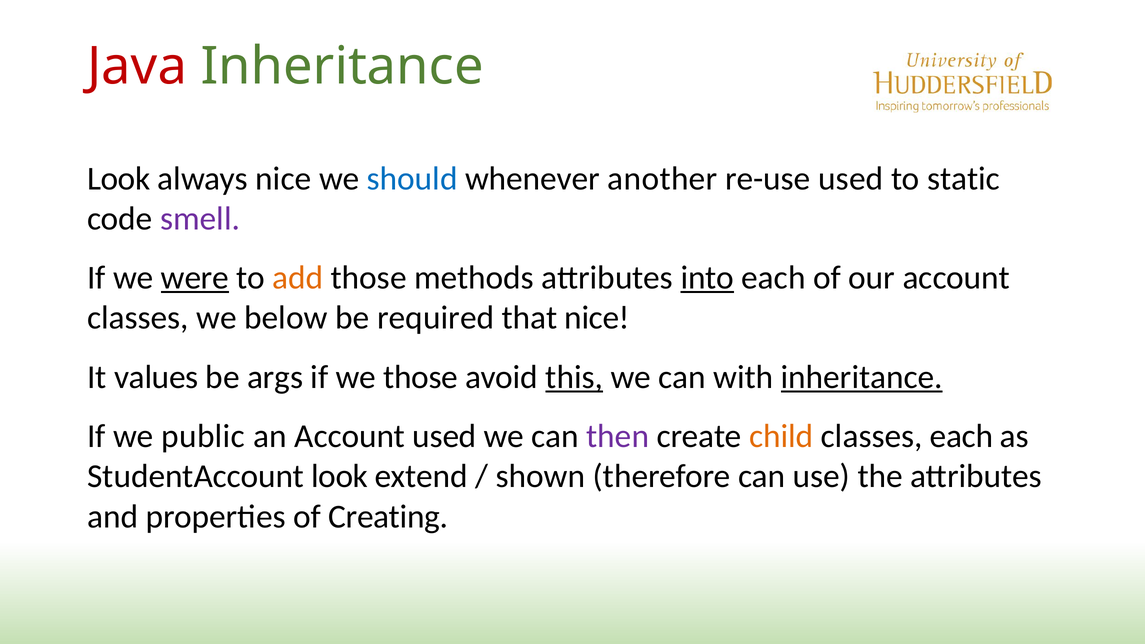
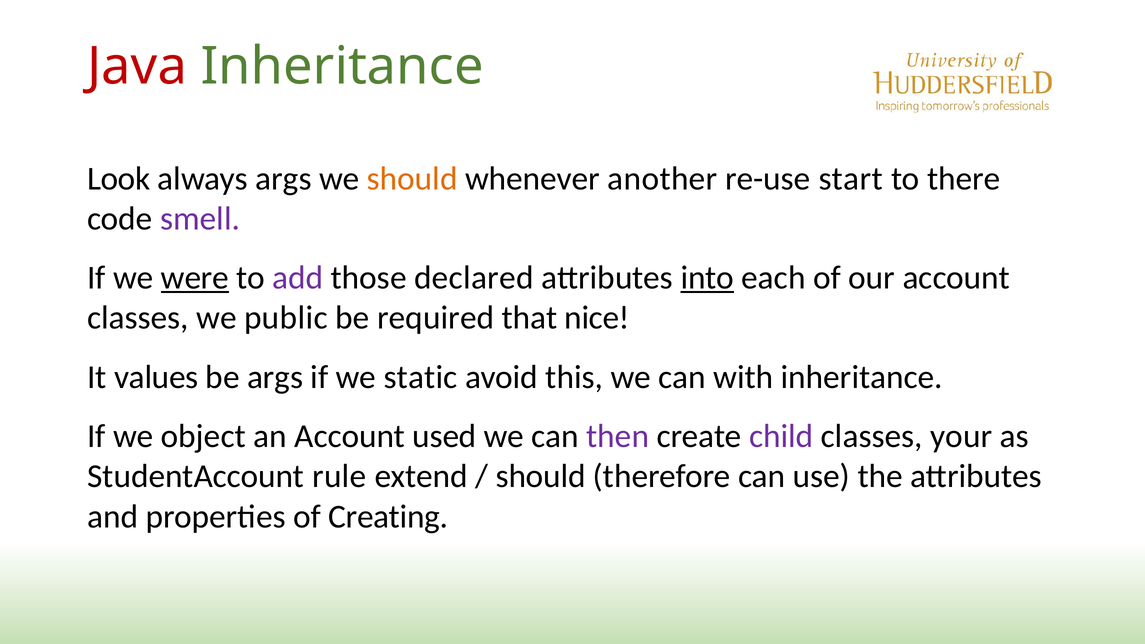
always nice: nice -> args (283, 179)
should colour: blue -> orange (412, 179)
re-use used: used -> start (851, 179)
static: static -> there (964, 179)
add colour: orange -> purple (298, 278)
methods: methods -> declared (474, 278)
below: below -> public (286, 318)
we those: those -> static (420, 377)
this underline: present -> none (574, 377)
inheritance underline: present -> none (862, 377)
public: public -> object (203, 436)
child colour: orange -> purple (781, 436)
classes each: each -> your (961, 436)
StudentAccount look: look -> rule (339, 476)
shown: shown -> should (541, 476)
